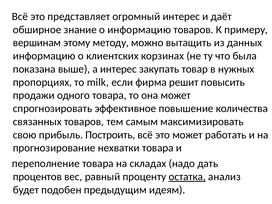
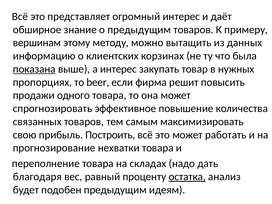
о информацию: информацию -> предыдущим (139, 30)
показана underline: none -> present (34, 69)
milk: milk -> beer (98, 82)
процентов: процентов -> благодаря (37, 177)
